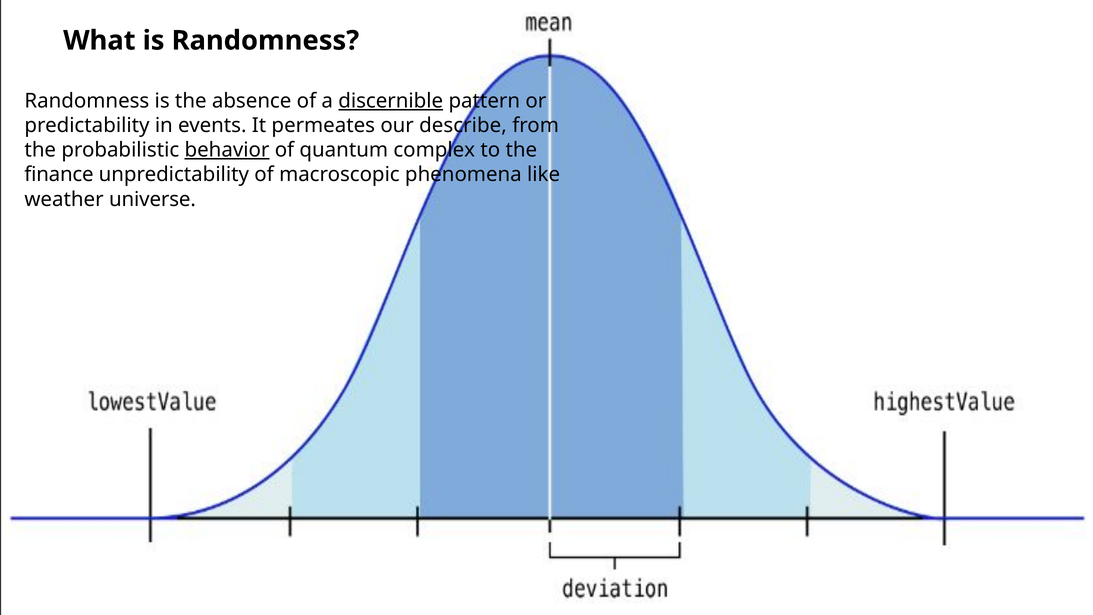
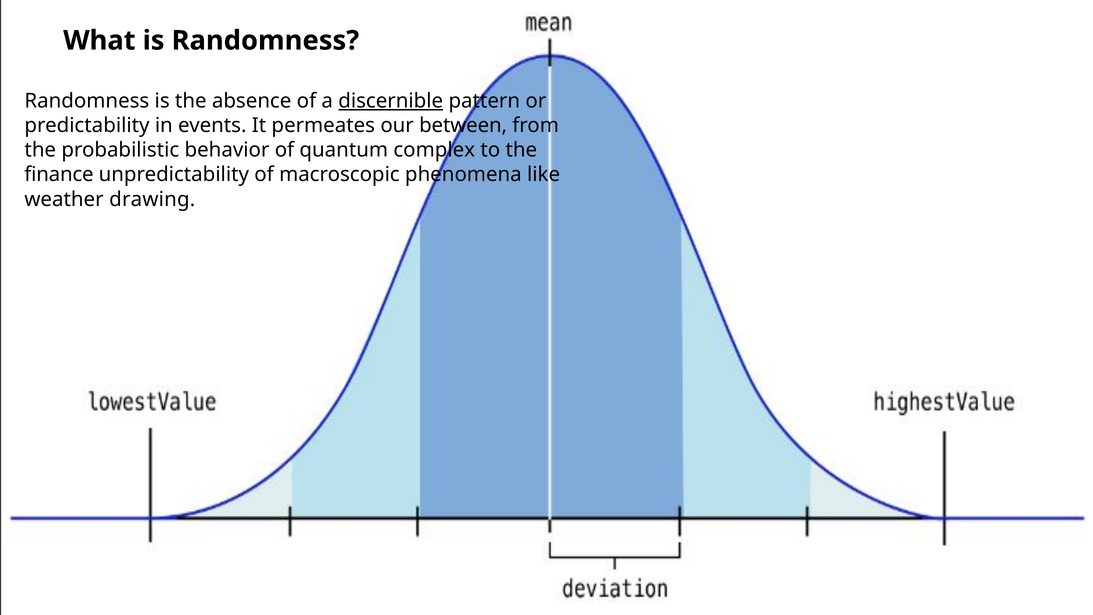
describe: describe -> between (463, 125)
behavior underline: present -> none (227, 150)
universe: universe -> drawing (152, 199)
